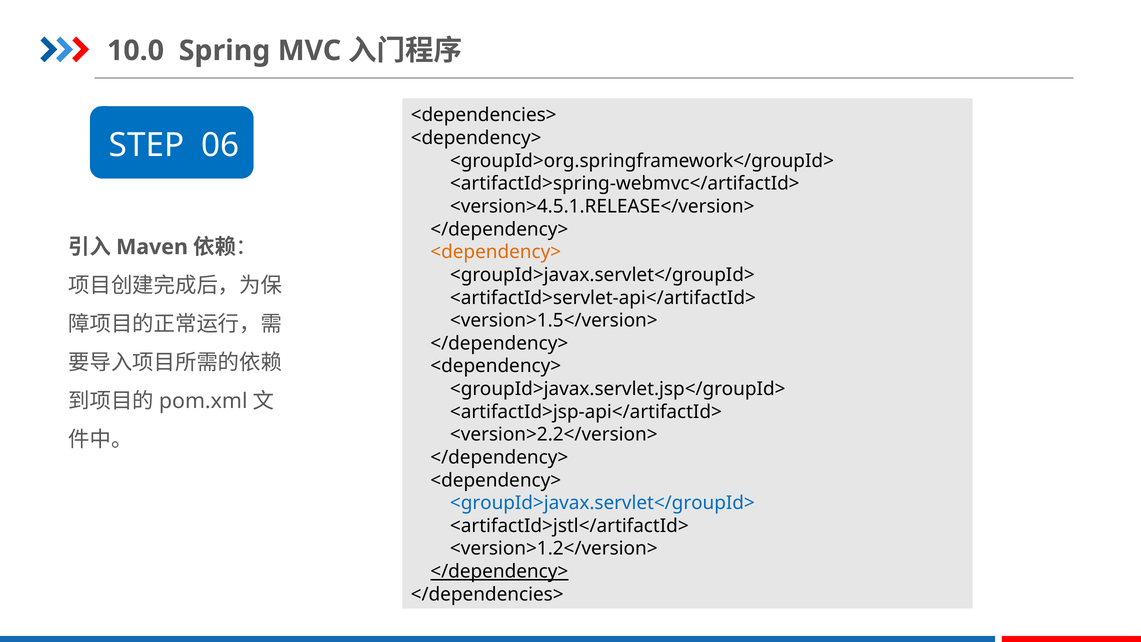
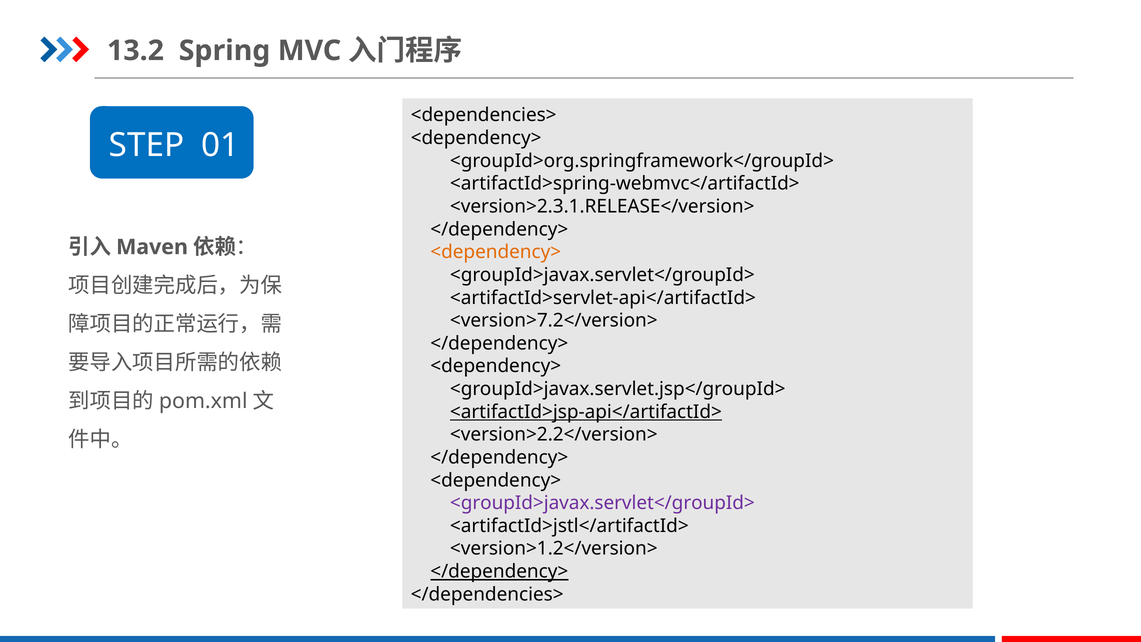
10.0: 10.0 -> 13.2 (136, 51)
06: 06 -> 01 (220, 145)
<version>4.5.1.RELEASE</version>: <version>4.5.1.RELEASE</version> -> <version>2.3.1.RELEASE</version> (602, 206)
<version>1.5</version>: <version>1.5</version> -> <version>7.2</version> (554, 320)
<artifactId>jsp-api</artifactId> underline: none -> present (586, 412)
<groupId>javax.servlet</groupId> colour: blue -> purple (602, 503)
